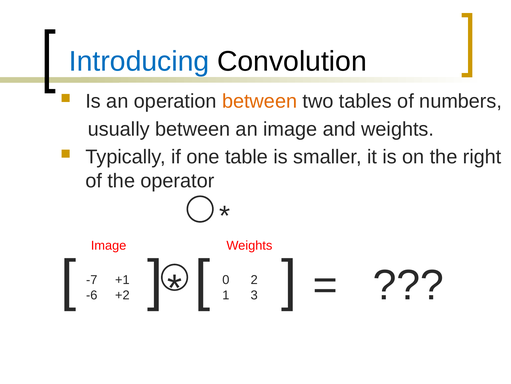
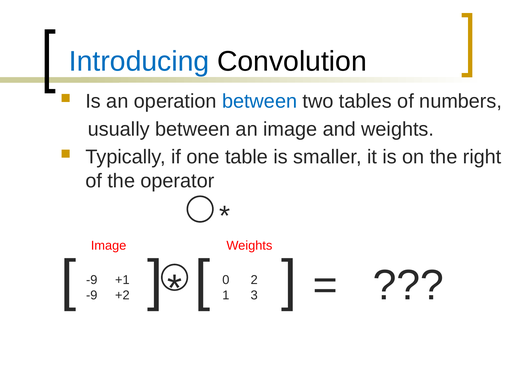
between colour: orange -> blue (260, 101)
-7: -7 -> -9 (92, 279)
-6: -6 -> -9 (92, 295)
